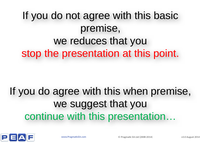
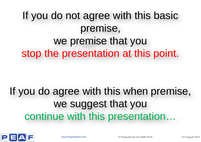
we reduces: reduces -> premise (89, 41)
